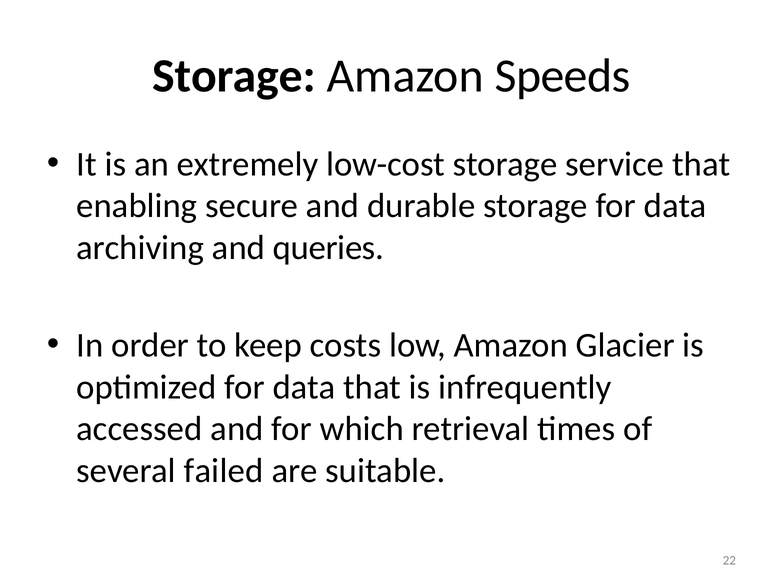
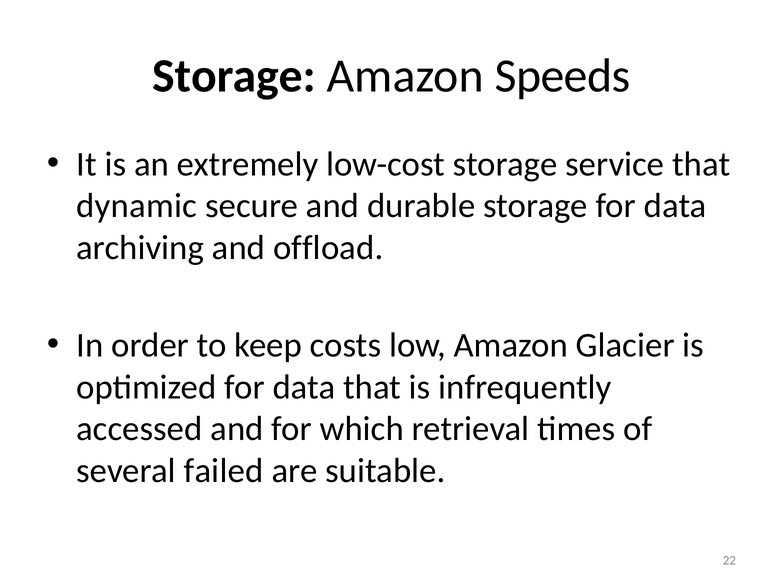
enabling: enabling -> dynamic (137, 206)
queries: queries -> offload (328, 248)
